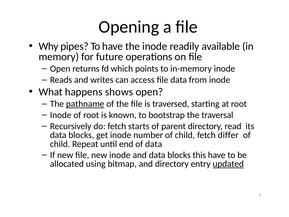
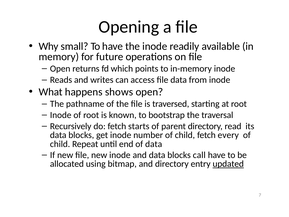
pipes: pipes -> small (75, 46)
pathname underline: present -> none (85, 104)
differ: differ -> every (228, 135)
this: this -> call (199, 155)
